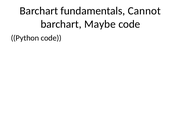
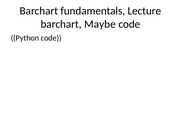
Cannot: Cannot -> Lecture (144, 11)
